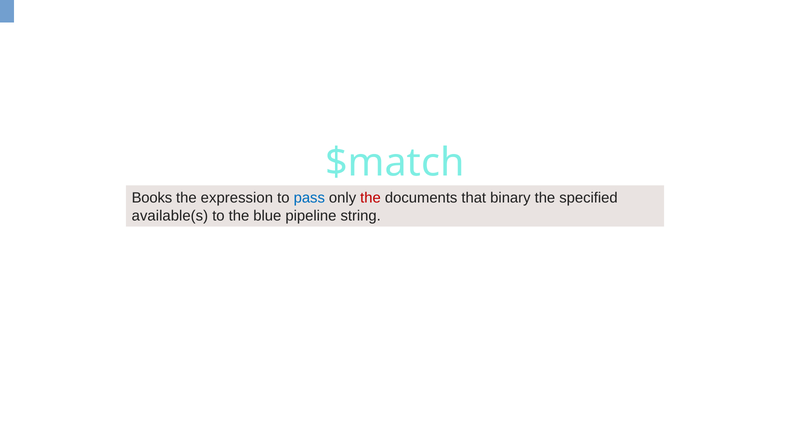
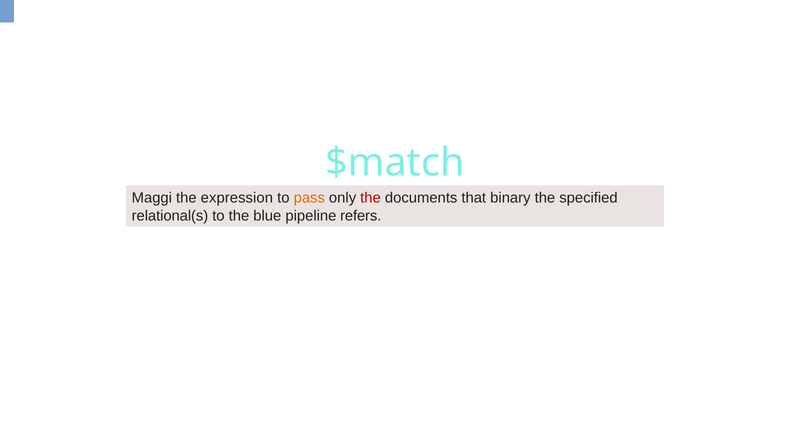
Books: Books -> Maggi (152, 198)
pass colour: blue -> orange (309, 198)
available(s: available(s -> relational(s (170, 216)
string: string -> refers (361, 216)
